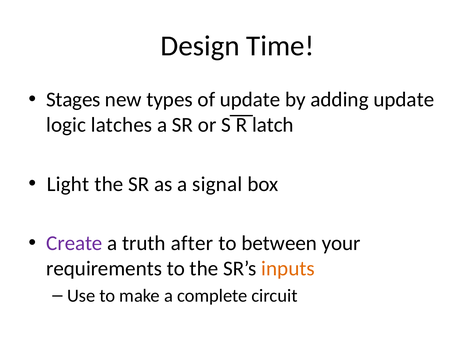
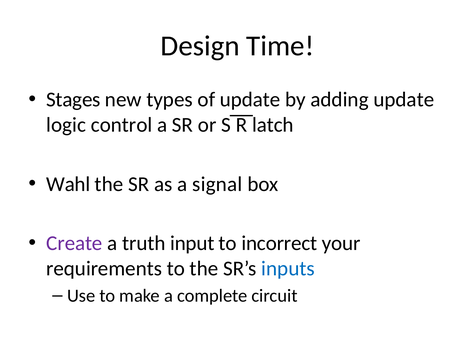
latches: latches -> control (122, 125)
Light: Light -> Wahl (68, 184)
after: after -> input (192, 243)
between: between -> incorrect (279, 243)
inputs colour: orange -> blue (288, 269)
